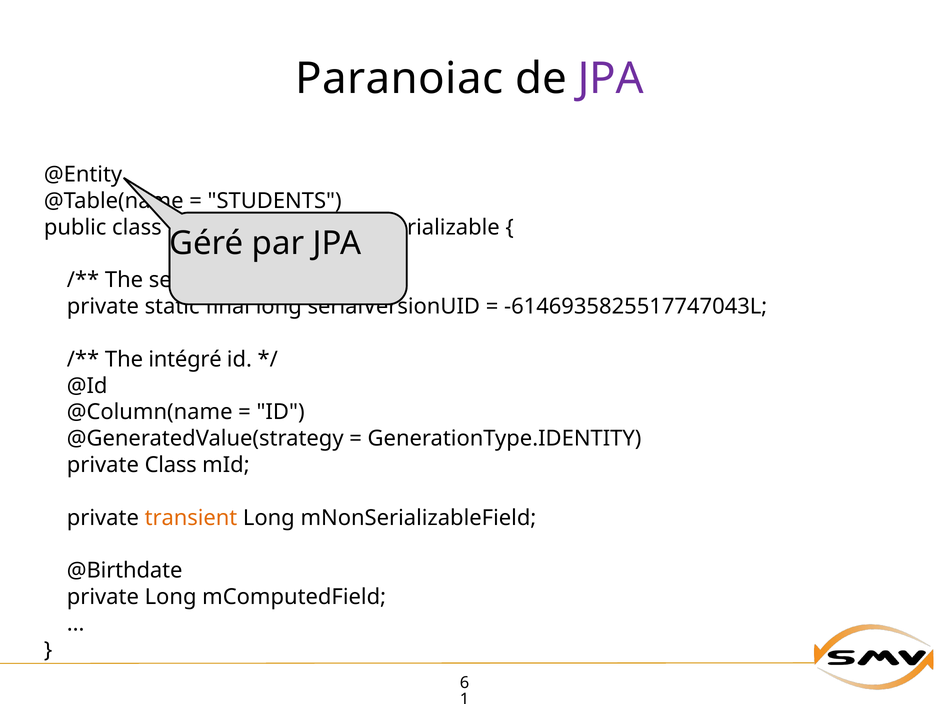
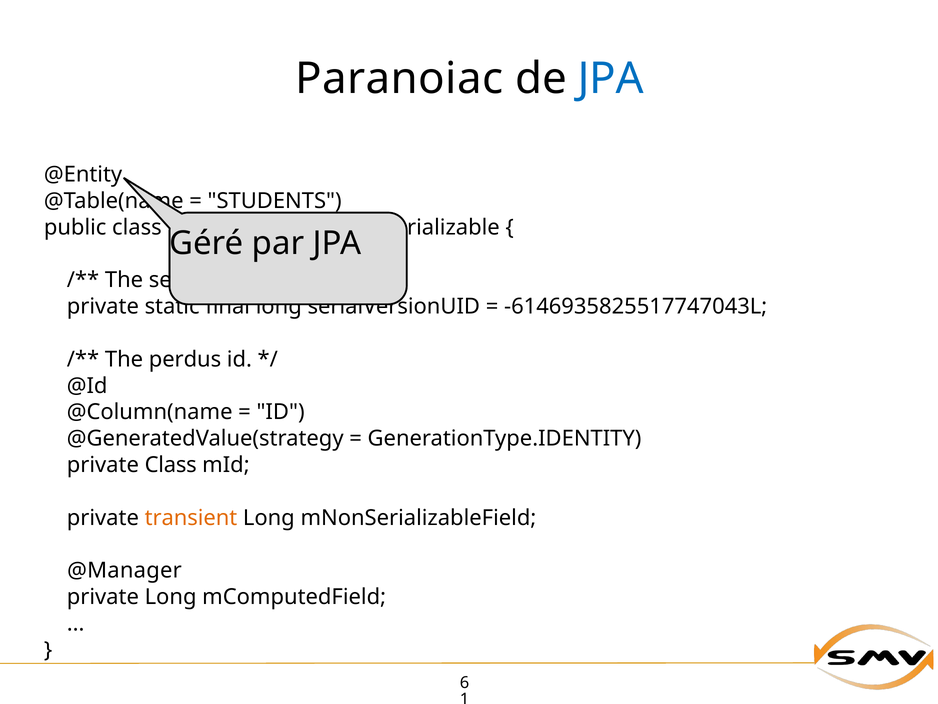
JPA colour: purple -> blue (611, 79)
intégré: intégré -> perdus (185, 359)
@Birthdate: @Birthdate -> @Manager (124, 570)
